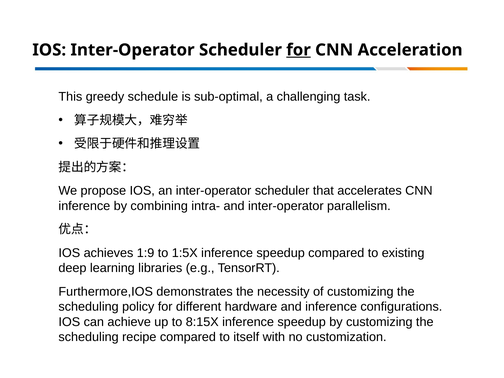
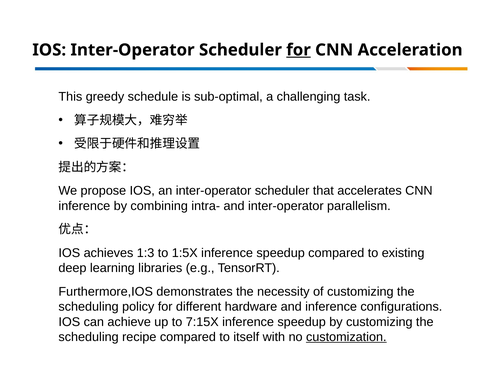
1:9: 1:9 -> 1:3 (146, 253)
8:15X: 8:15X -> 7:15X (202, 322)
customization underline: none -> present (346, 337)
